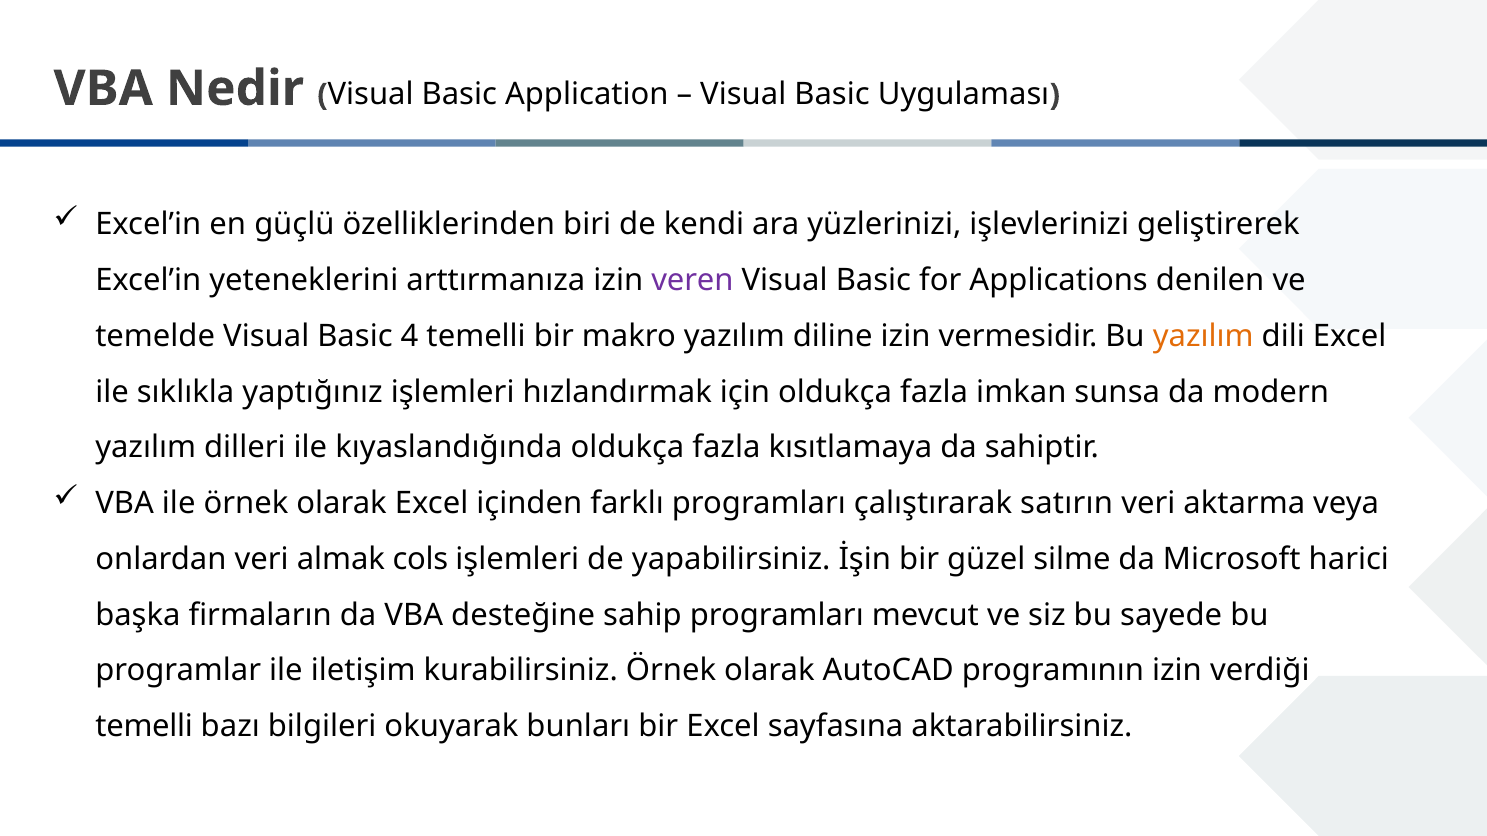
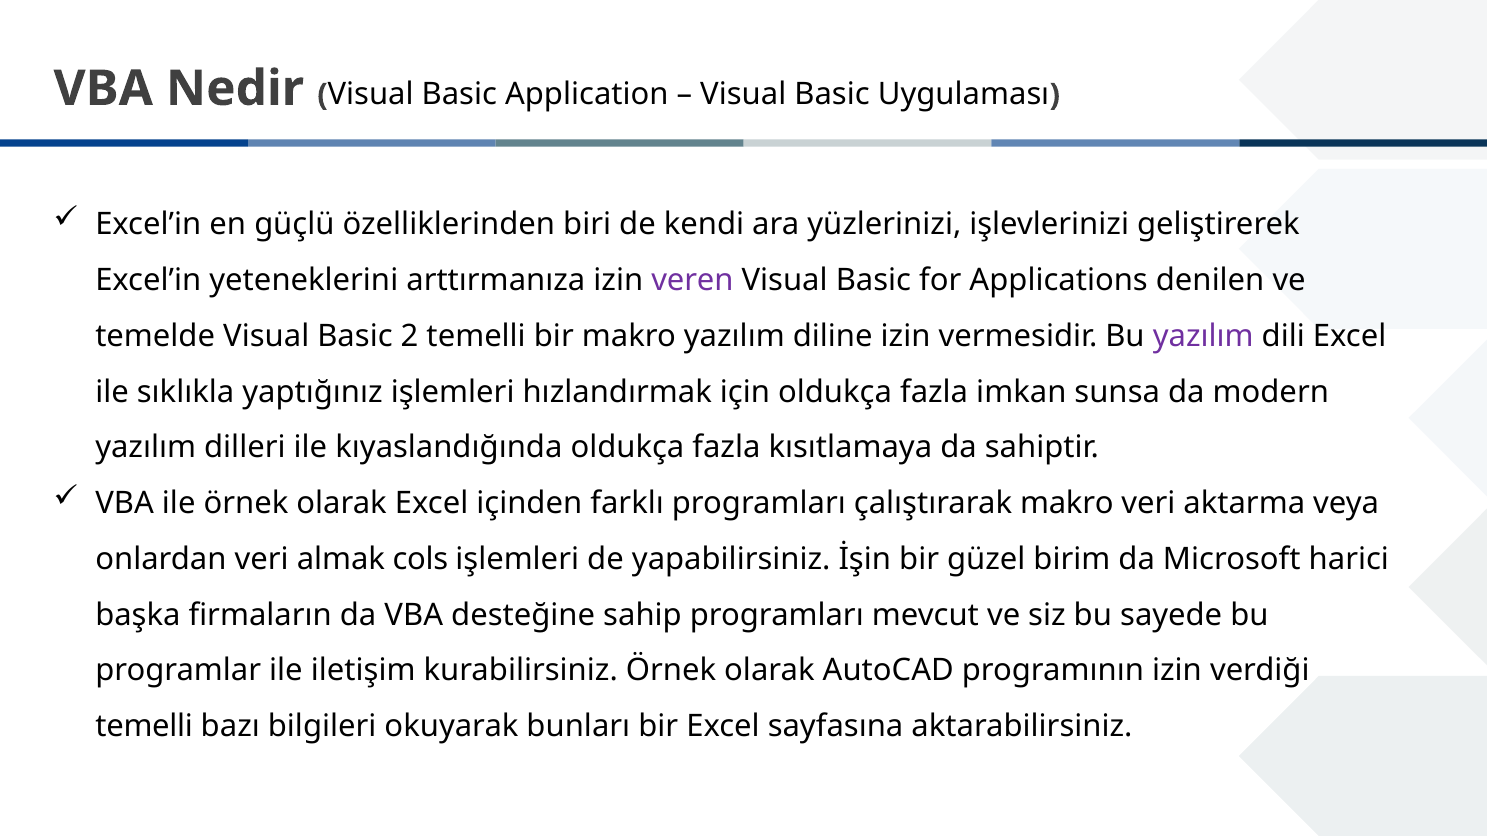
4: 4 -> 2 (409, 336)
yazılım colour: orange -> purple (1203, 336)
çalıştırarak satırın: satırın -> makro (1067, 504)
silme: silme -> birim (1072, 559)
